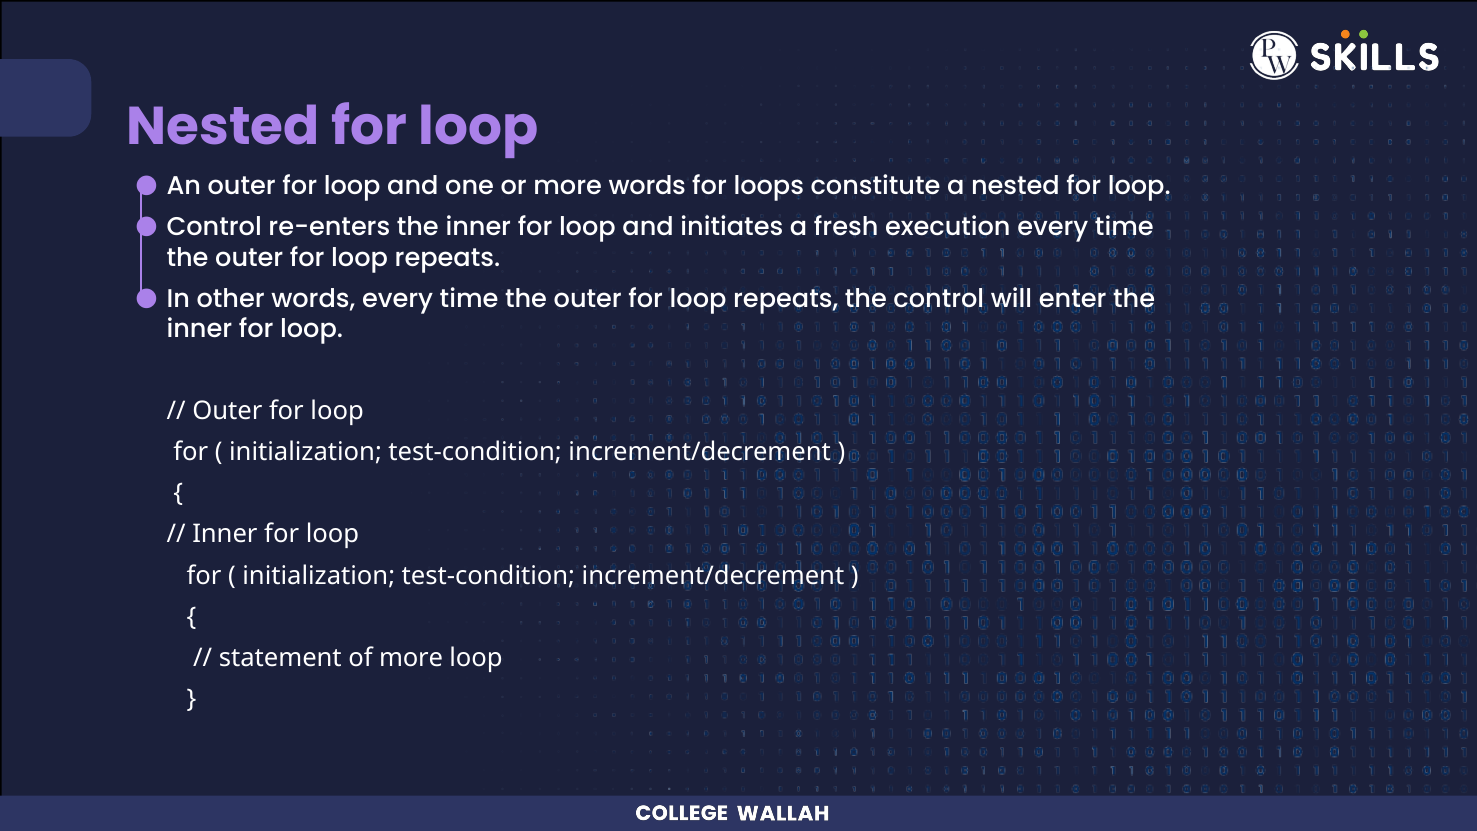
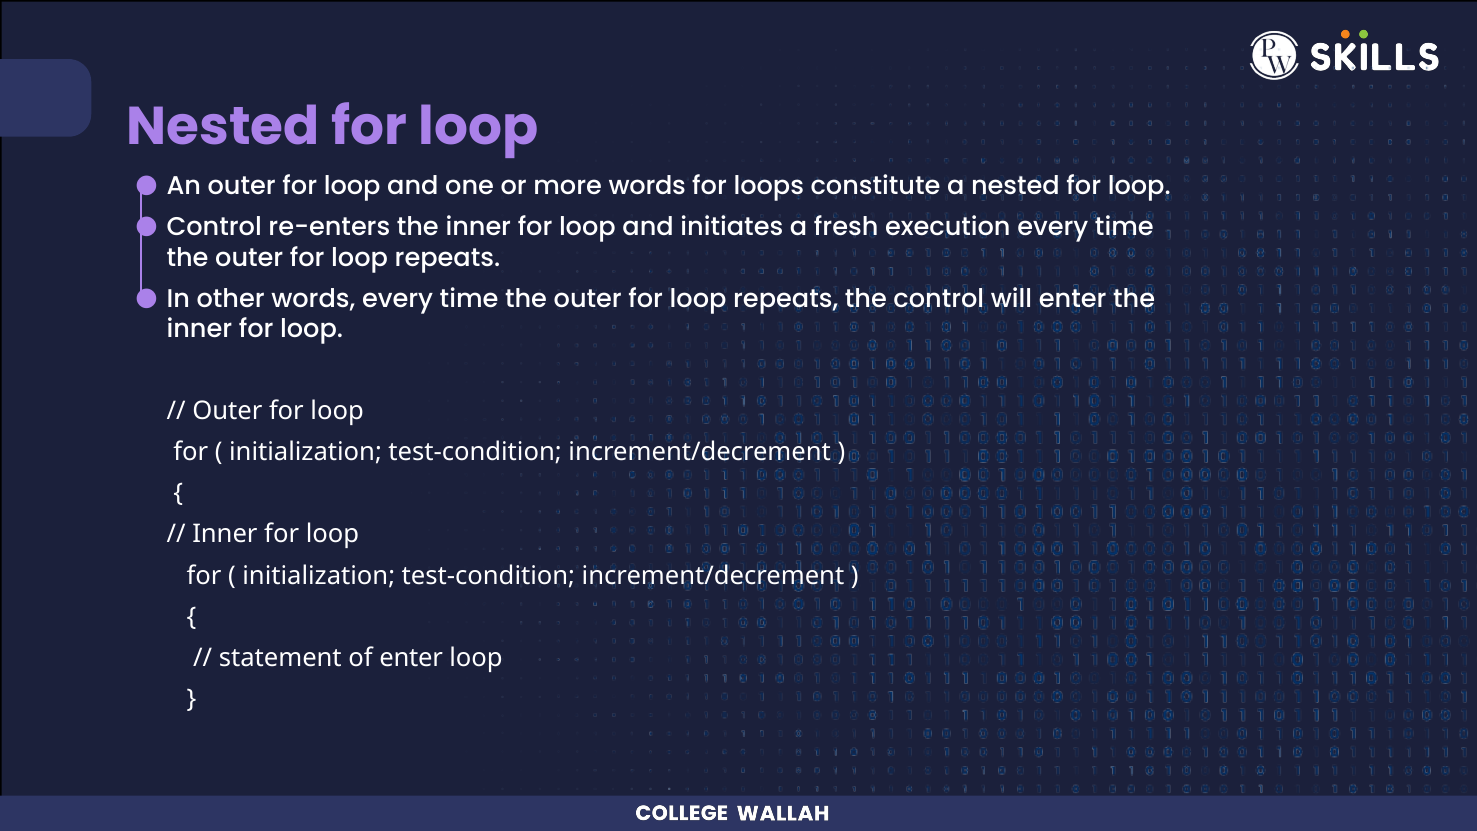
of more: more -> enter (411, 657)
